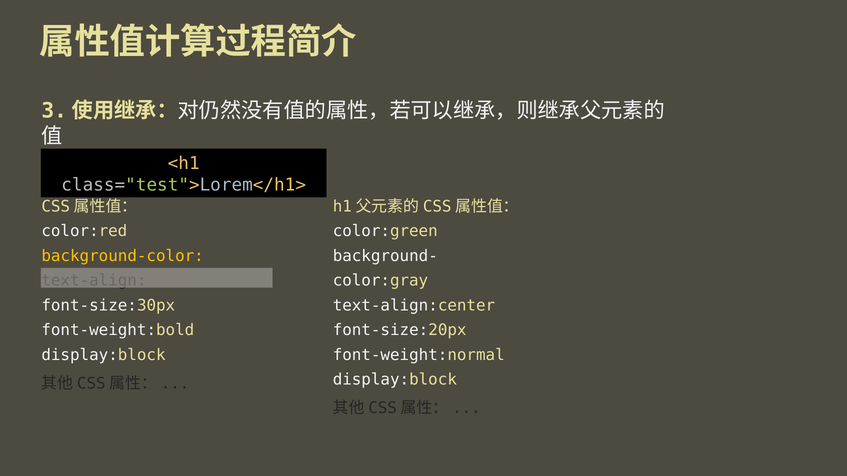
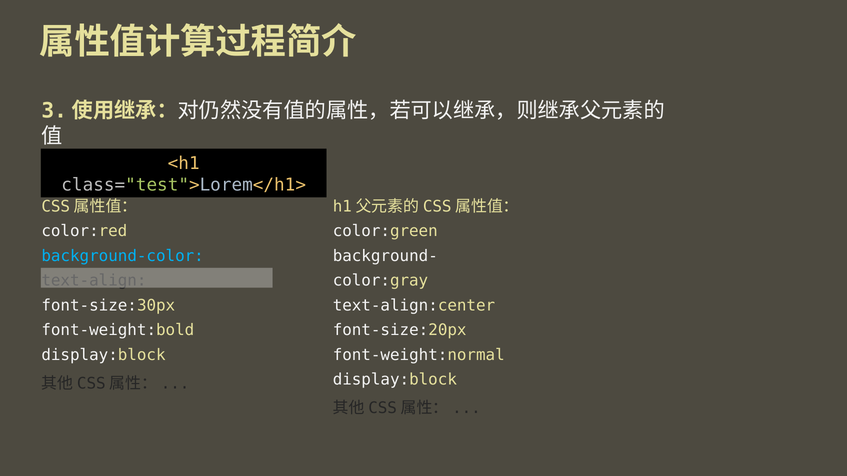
background-color colour: yellow -> light blue (123, 256)
